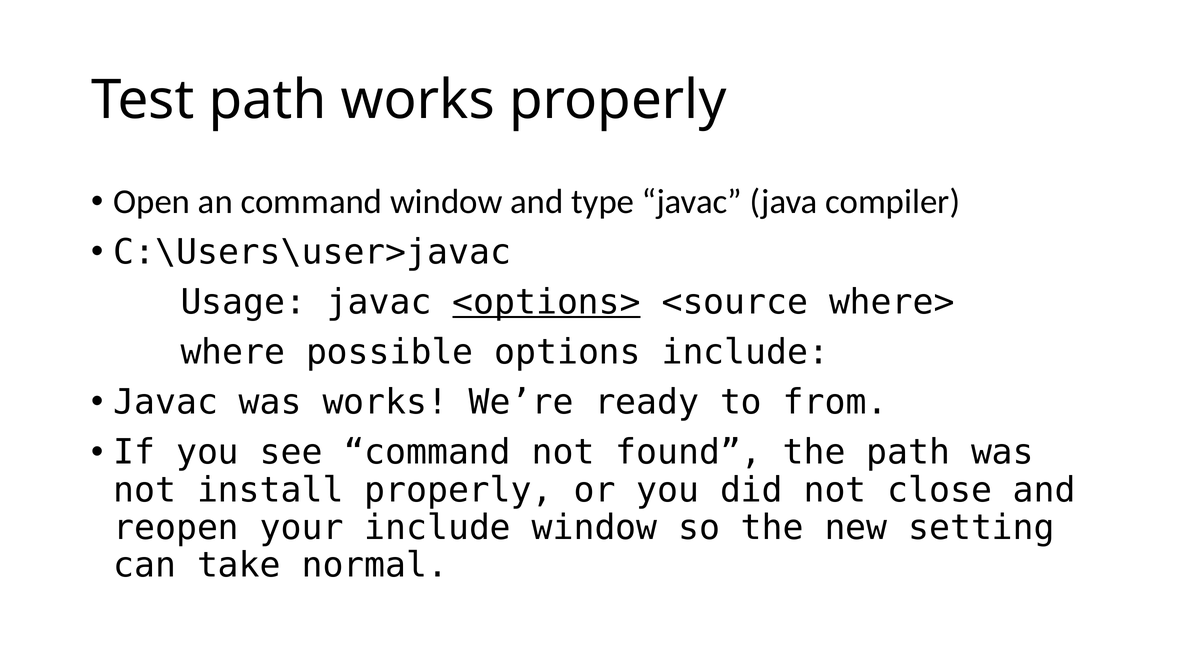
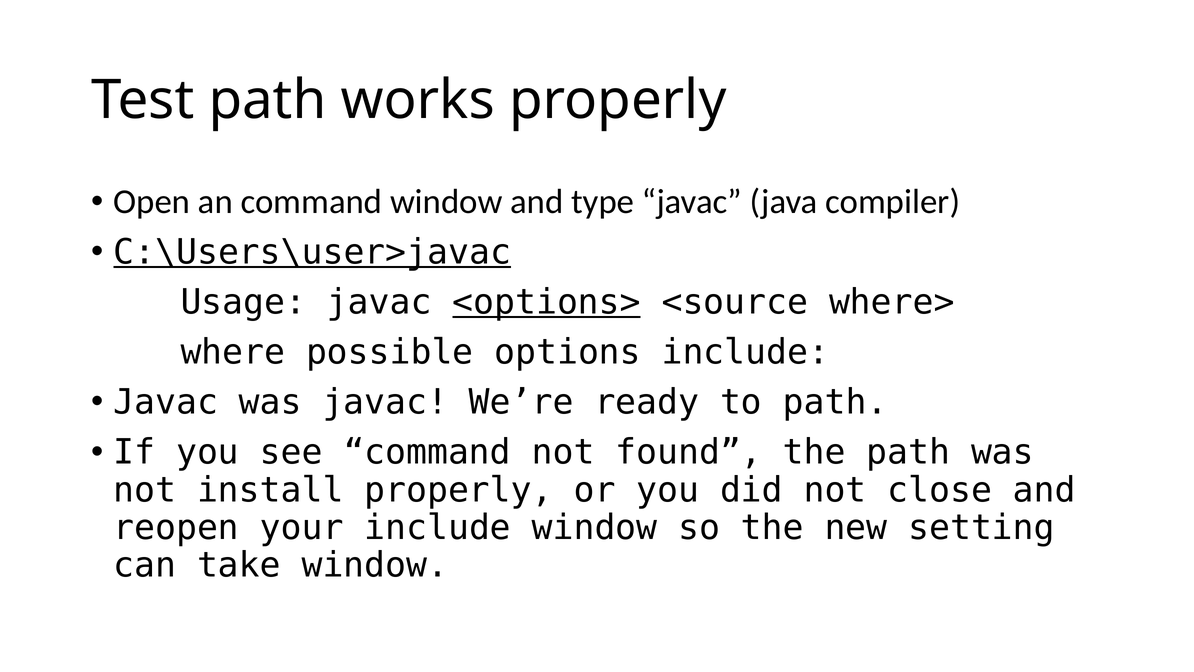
C:\Users\user>javac underline: none -> present (312, 252)
was works: works -> javac (385, 402)
to from: from -> path (835, 402)
take normal: normal -> window (375, 565)
